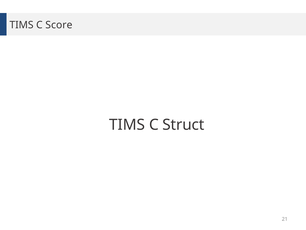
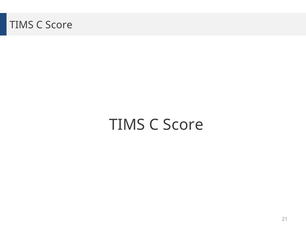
Struct: Struct -> Score (183, 125)
